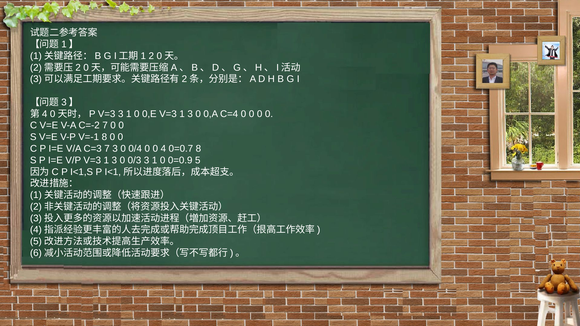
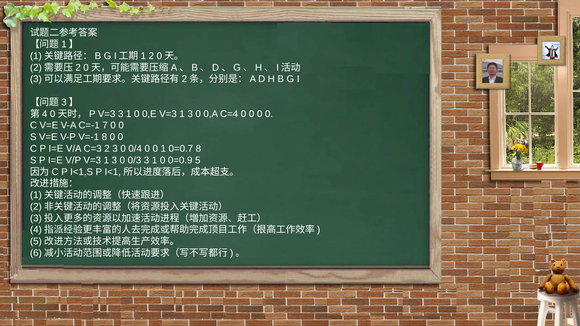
C=-2: C=-2 -> C=-1 (89, 126)
C=3 7: 7 -> 2 (107, 149)
0 4: 4 -> 1 (163, 149)
